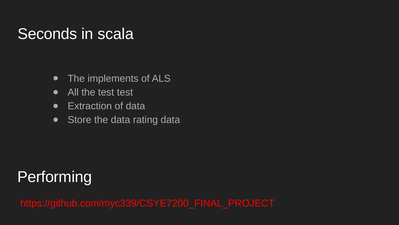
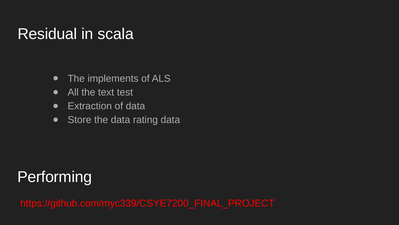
Seconds: Seconds -> Residual (47, 34)
the test: test -> text (106, 92)
